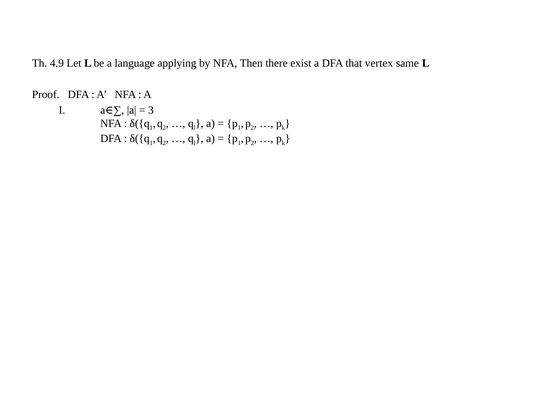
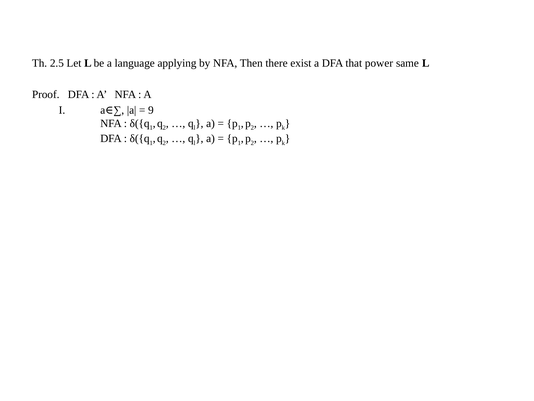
4.9: 4.9 -> 2.5 (57, 63)
vertex: vertex -> power (379, 63)
3: 3 -> 9 (151, 110)
